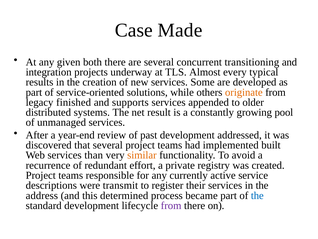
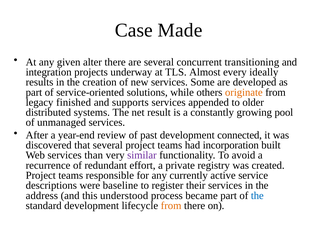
both: both -> alter (92, 62)
typical: typical -> ideally (264, 72)
addressed: addressed -> connected (240, 135)
implemented: implemented -> incorporation (231, 145)
similar colour: orange -> purple (142, 155)
transmit: transmit -> baseline (120, 185)
determined: determined -> understood (124, 195)
from colour: purple -> orange (171, 205)
